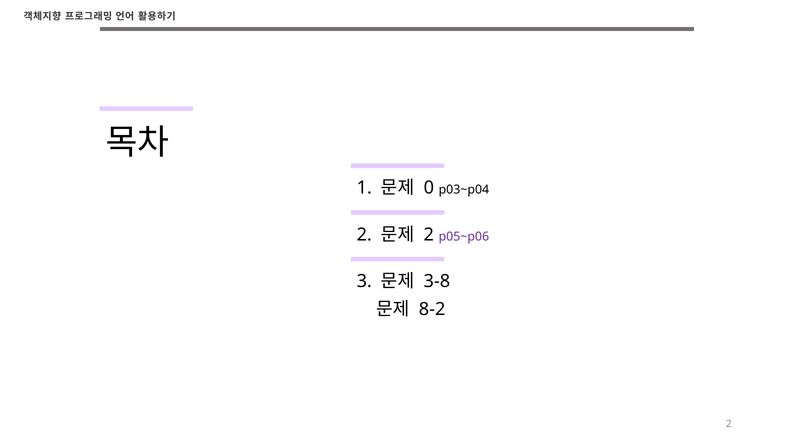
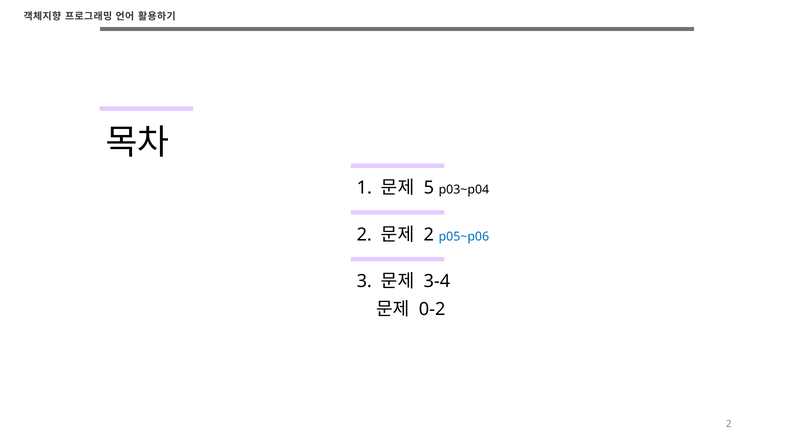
0: 0 -> 5 (429, 188)
p05~p06 colour: purple -> blue (464, 237)
3-8: 3-8 -> 3-4 (437, 282)
8-2: 8-2 -> 0-2 (432, 309)
